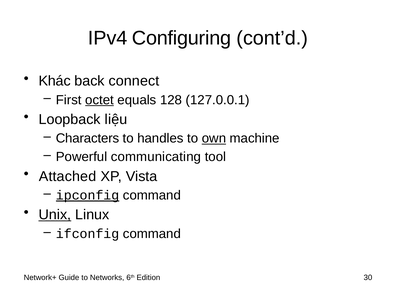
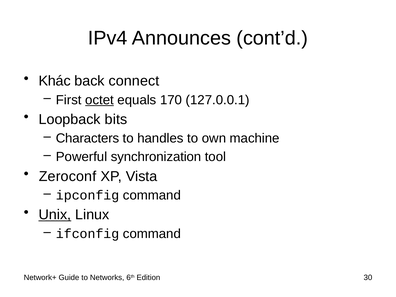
Configuring: Configuring -> Announces (181, 38)
128: 128 -> 170 (171, 100)
liệu: liệu -> bits (116, 119)
own underline: present -> none (214, 138)
communicating: communicating -> synchronization (156, 157)
Attached: Attached -> Zeroconf (68, 176)
ipconfig underline: present -> none (88, 195)
